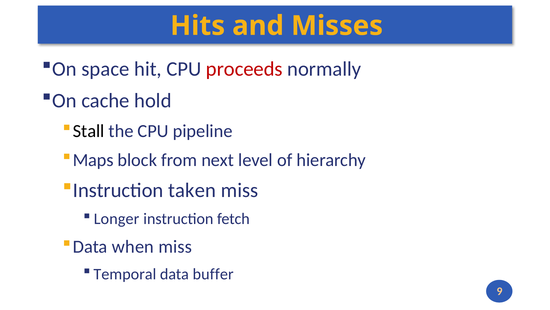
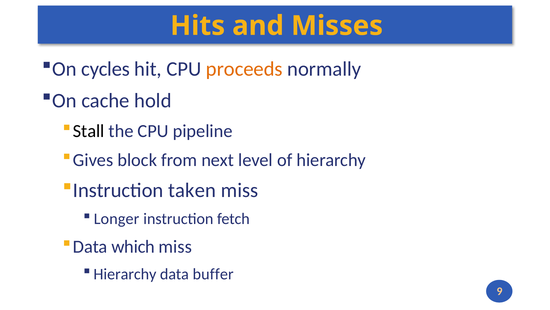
space: space -> cycles (106, 69)
proceeds colour: red -> orange (244, 69)
Maps: Maps -> Gives (93, 160)
when: when -> which (133, 246)
Temporal: Temporal -> Hierarchy (125, 274)
